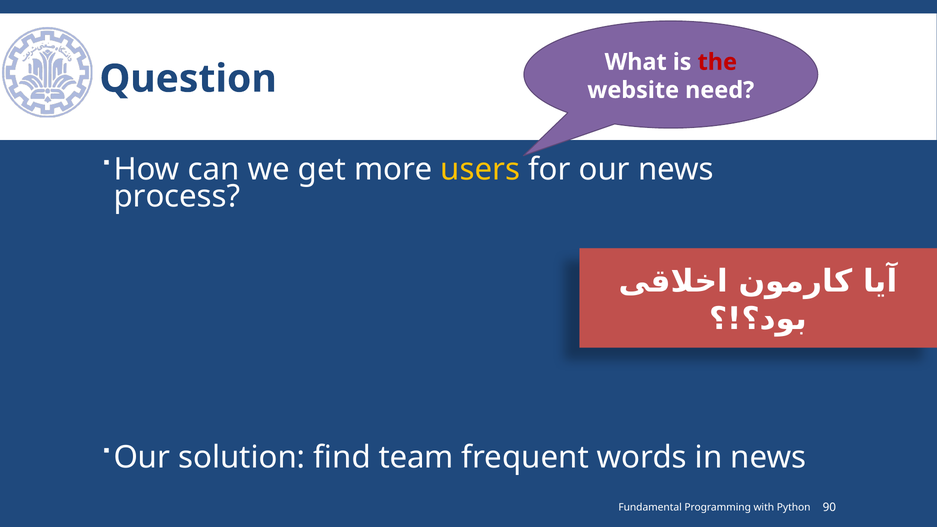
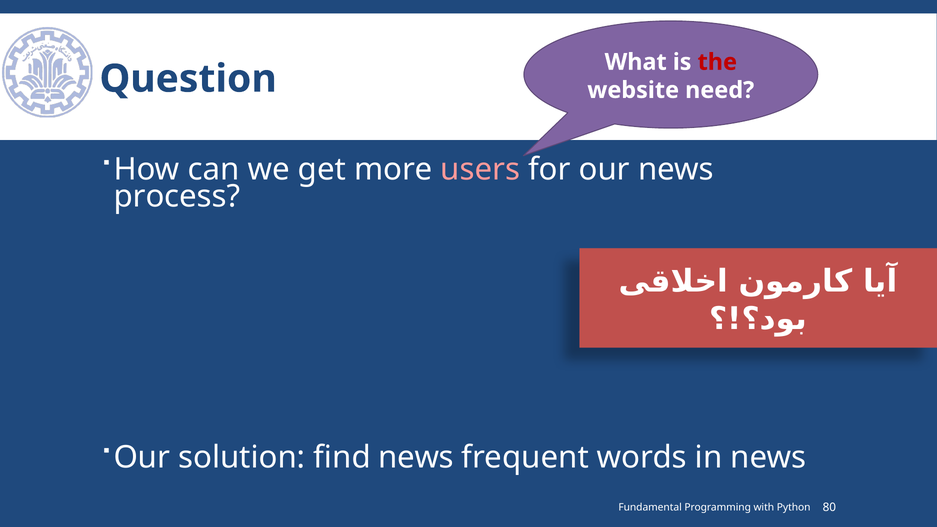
users colour: yellow -> pink (480, 169)
find team: team -> news (416, 457)
90: 90 -> 80 (829, 507)
